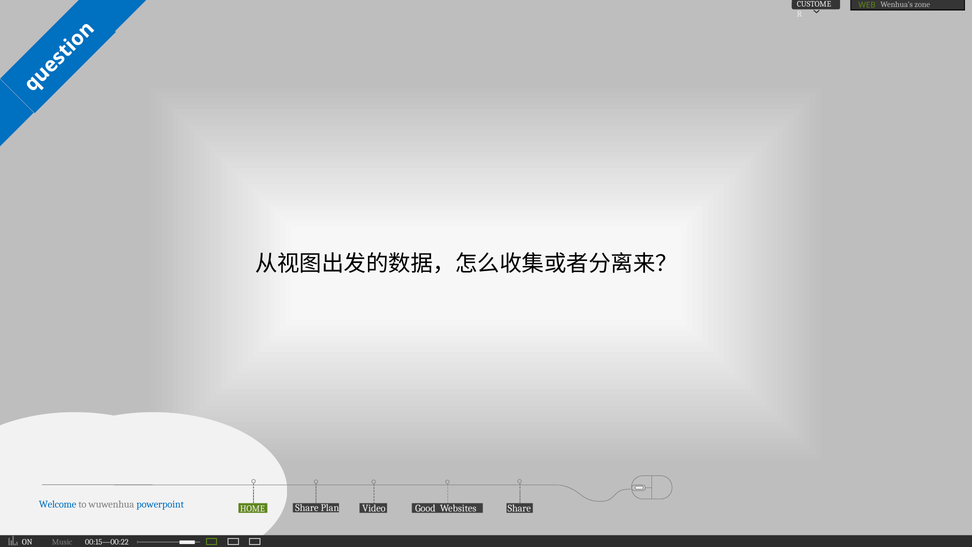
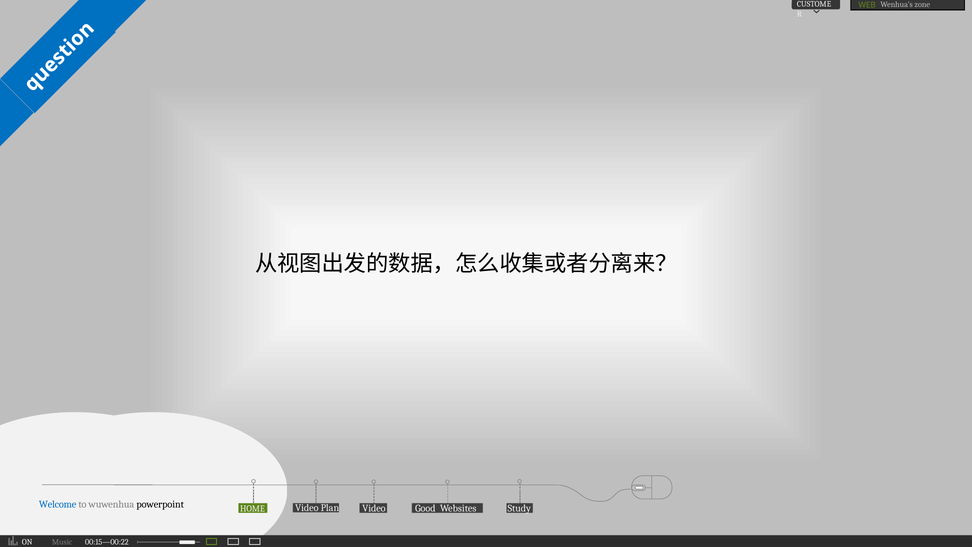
powerpoint colour: blue -> black (160, 504)
HOME Share: Share -> Video (307, 508)
Websites Share: Share -> Study (519, 508)
